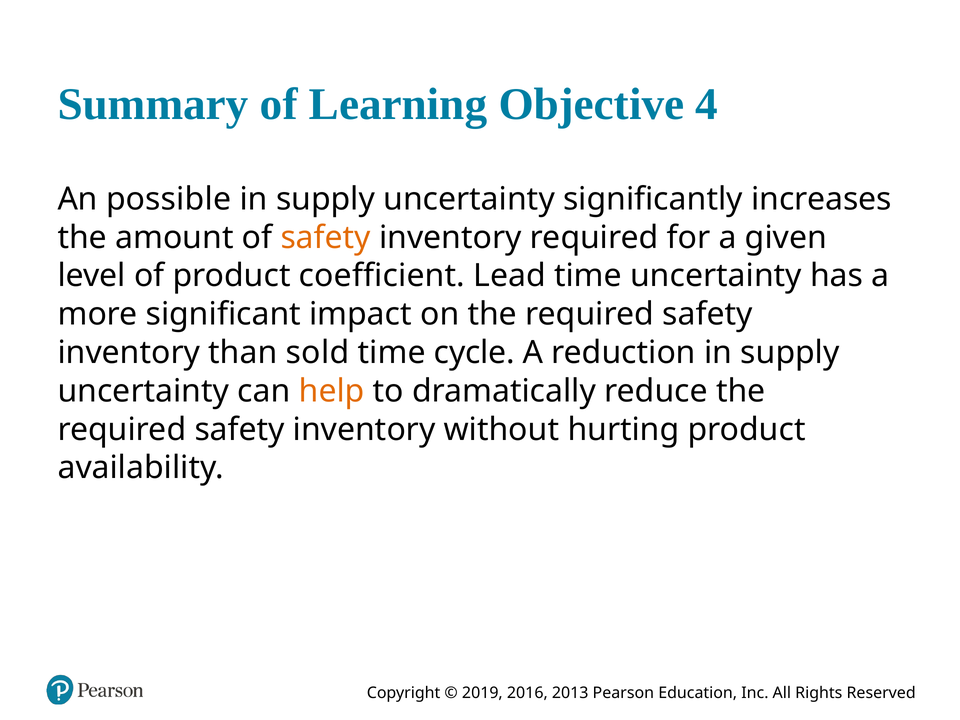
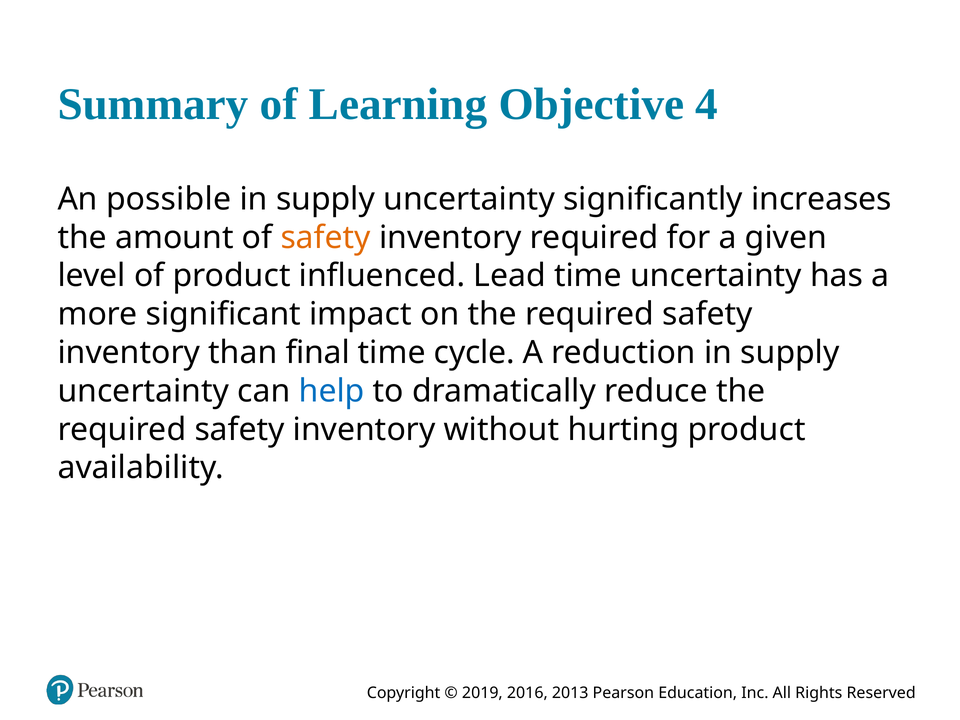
coefficient: coefficient -> influenced (382, 276)
sold: sold -> final (318, 353)
help colour: orange -> blue (332, 391)
